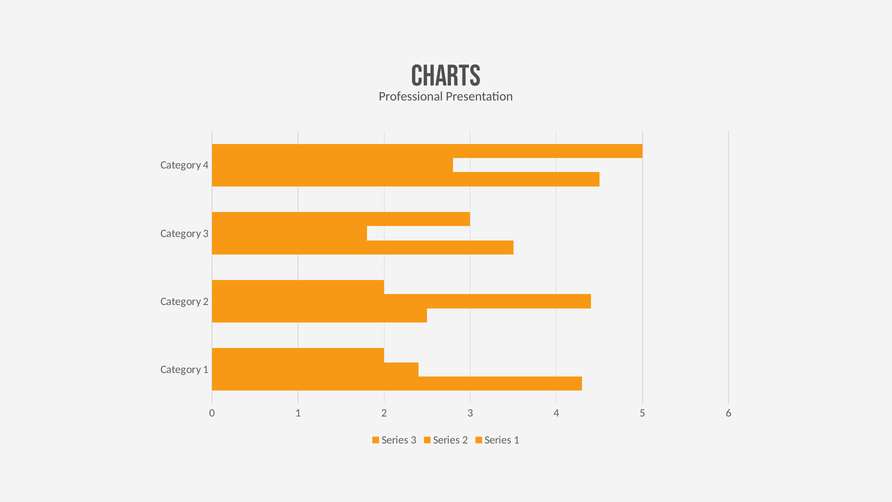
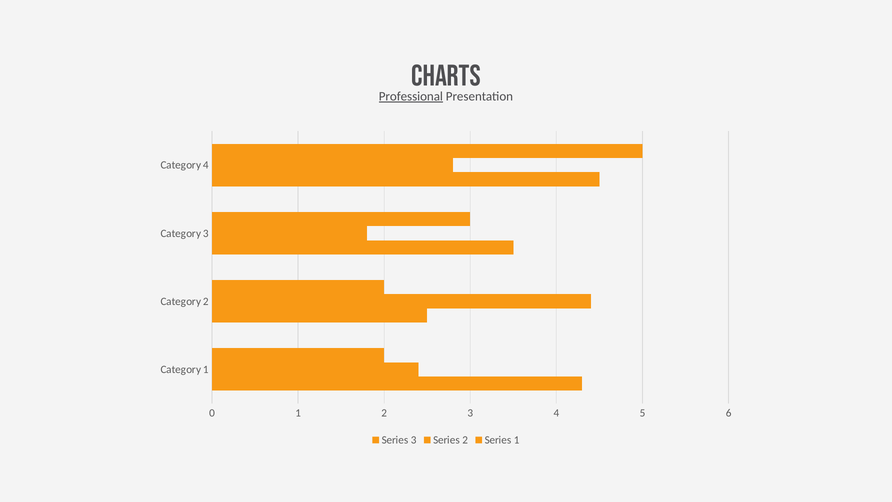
Professional underline: none -> present (411, 96)
